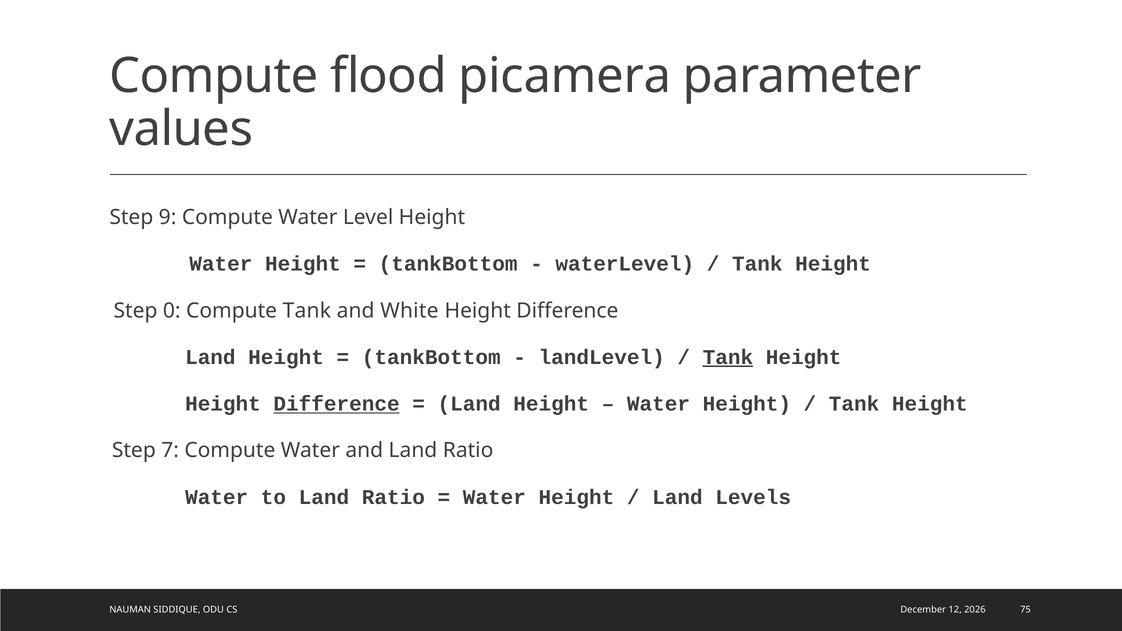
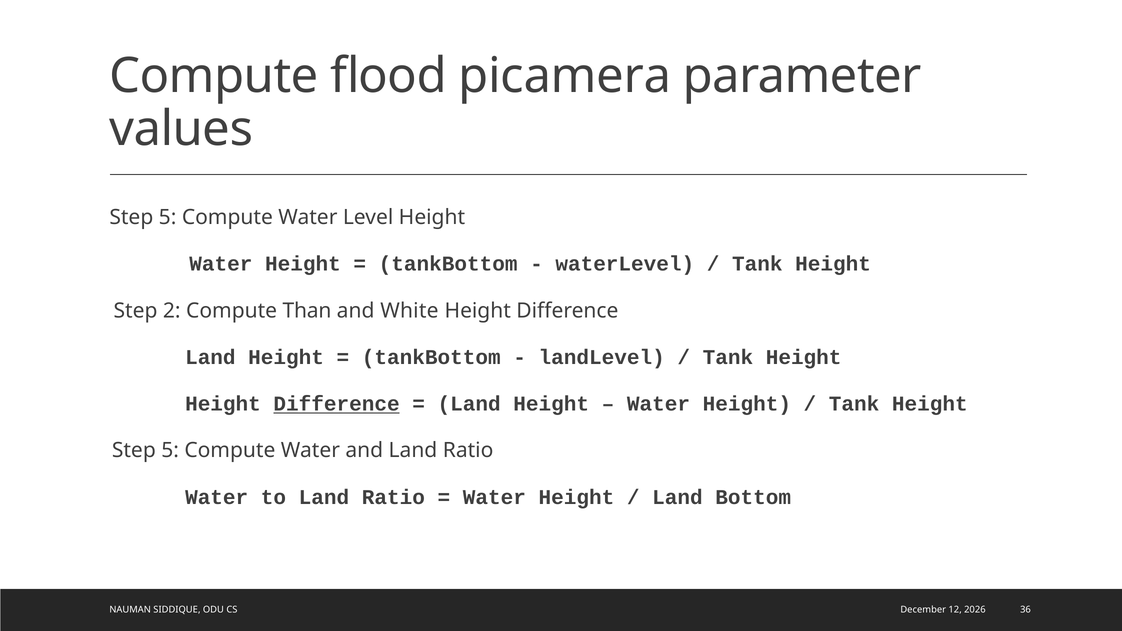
9: 9 -> 5 (168, 217)
0: 0 -> 2 (172, 311)
Compute Tank: Tank -> Than (307, 311)
Tank underline: present -> none (728, 357)
7: 7 -> 5 (170, 451)
Levels: Levels -> Bottom (753, 497)
75: 75 -> 36 (1025, 610)
